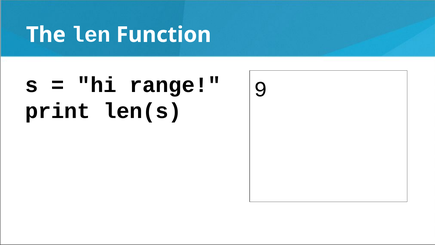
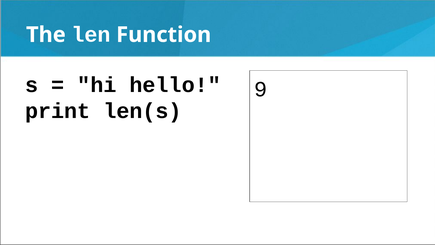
range: range -> hello (175, 85)
